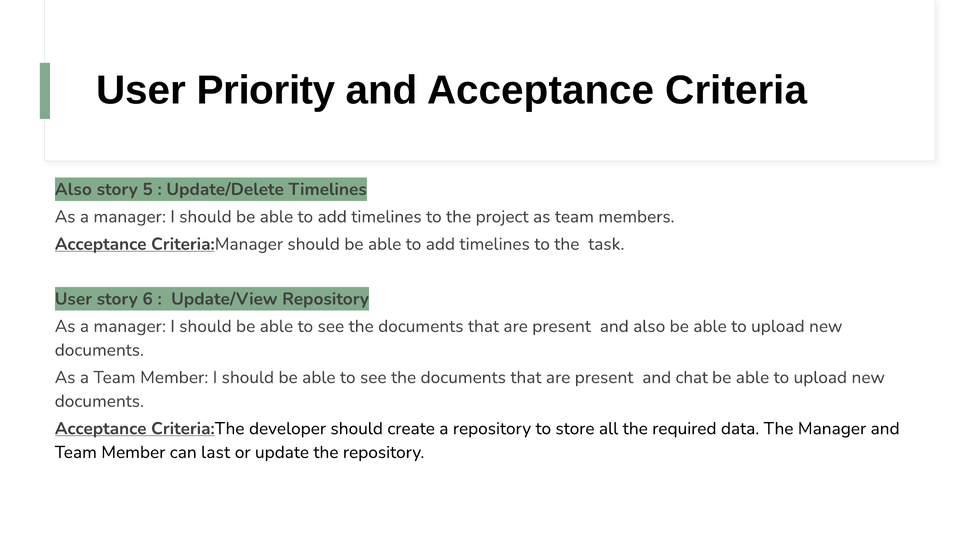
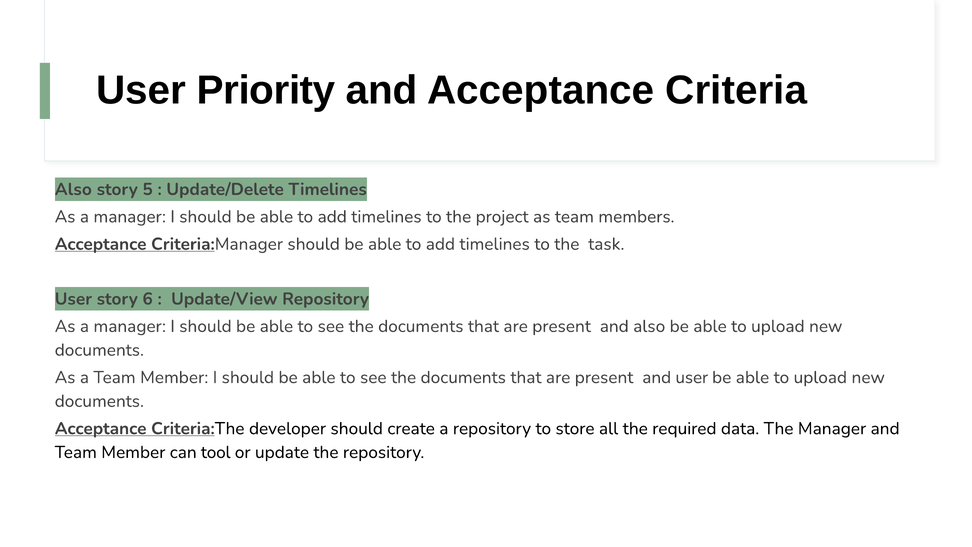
and chat: chat -> user (692, 377)
last: last -> tool (216, 452)
